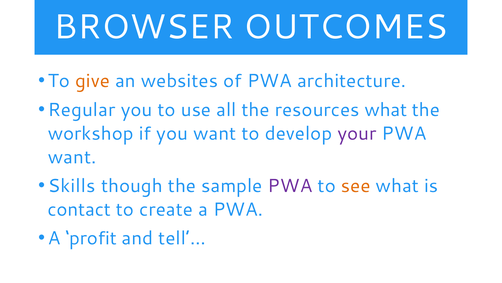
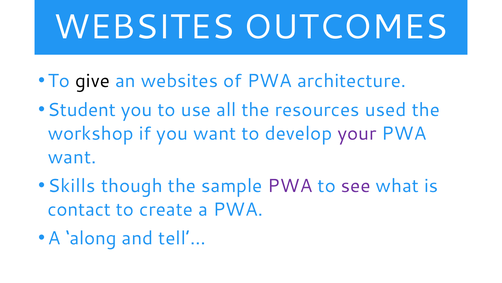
BROWSER: BROWSER -> WEBSITES (144, 27)
give colour: orange -> black (92, 81)
Regular: Regular -> Student (82, 110)
resources what: what -> used (386, 110)
see colour: orange -> purple (356, 186)
profit: profit -> along (91, 238)
